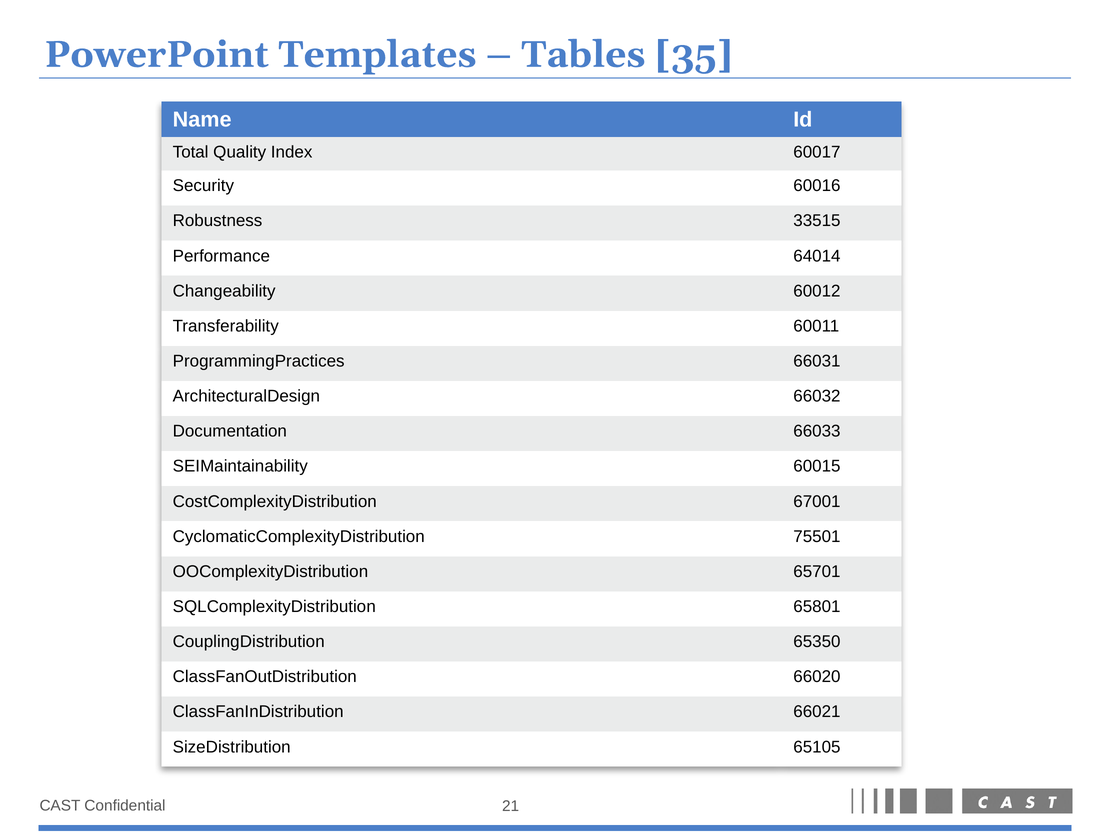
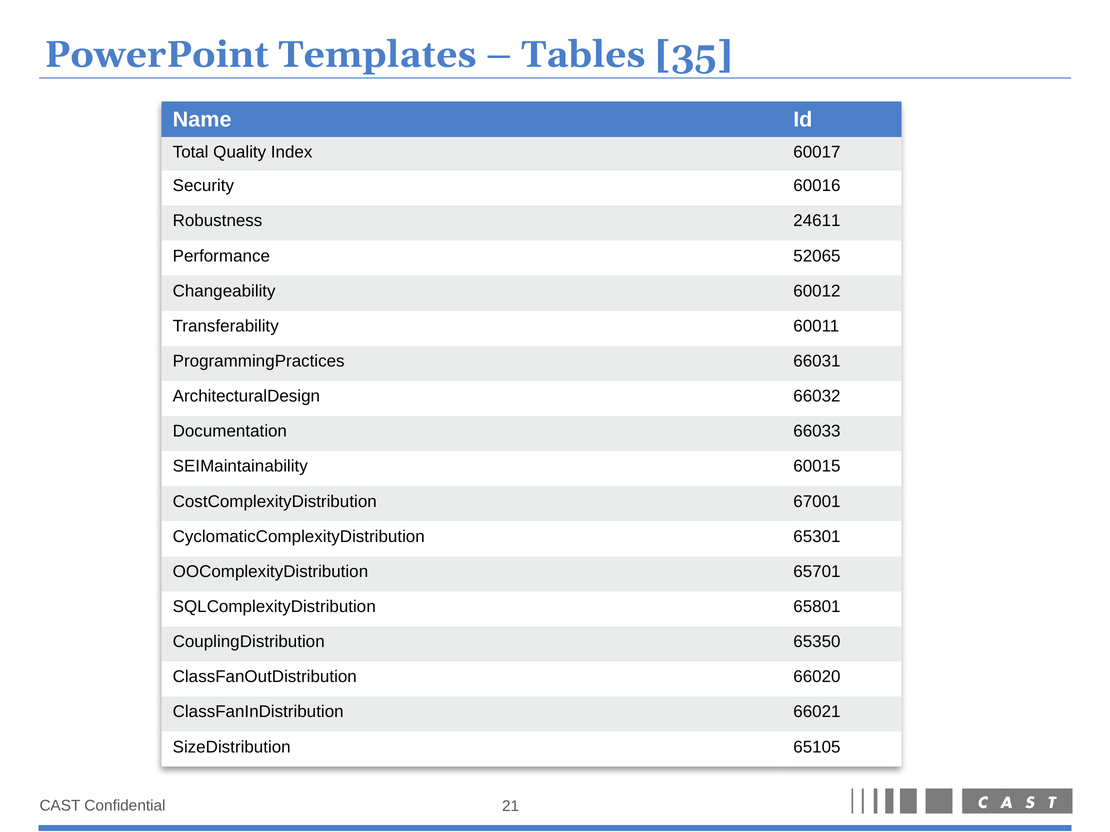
33515: 33515 -> 24611 (817, 221)
64014: 64014 -> 52065 (817, 256)
75501: 75501 -> 65301 (817, 537)
